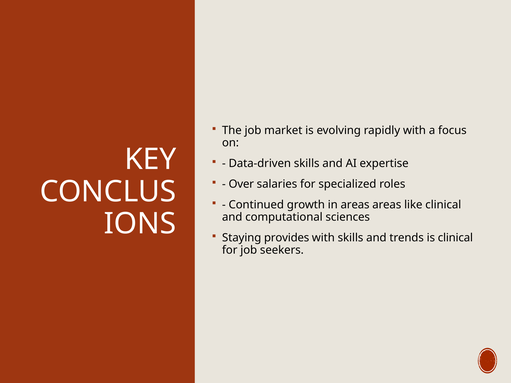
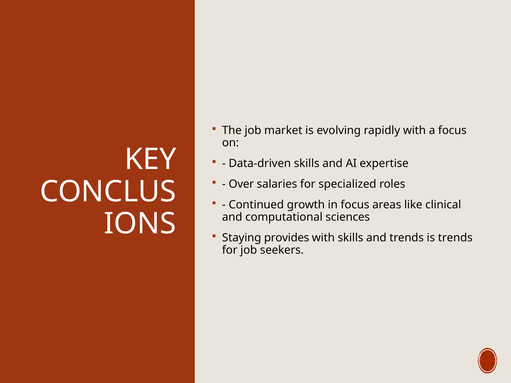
in areas: areas -> focus (355, 205)
is clinical: clinical -> trends (455, 238)
